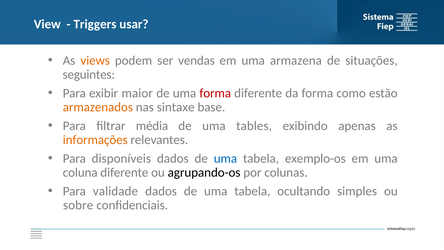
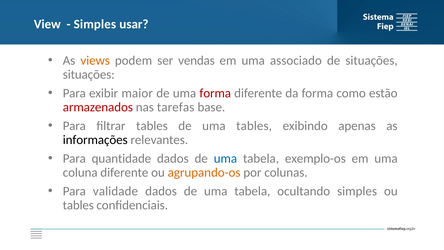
Triggers: Triggers -> Simples (95, 24)
armazena: armazena -> associado (296, 61)
seguintes: seguintes -> situações (89, 74)
armazenados colour: orange -> red (98, 107)
sintaxe: sintaxe -> tarefas (176, 107)
filtrar média: média -> tables (152, 126)
informações colour: orange -> black (95, 140)
disponíveis: disponíveis -> quantidade (121, 158)
agrupando-os colour: black -> orange (204, 172)
sobre: sobre -> tables (78, 205)
